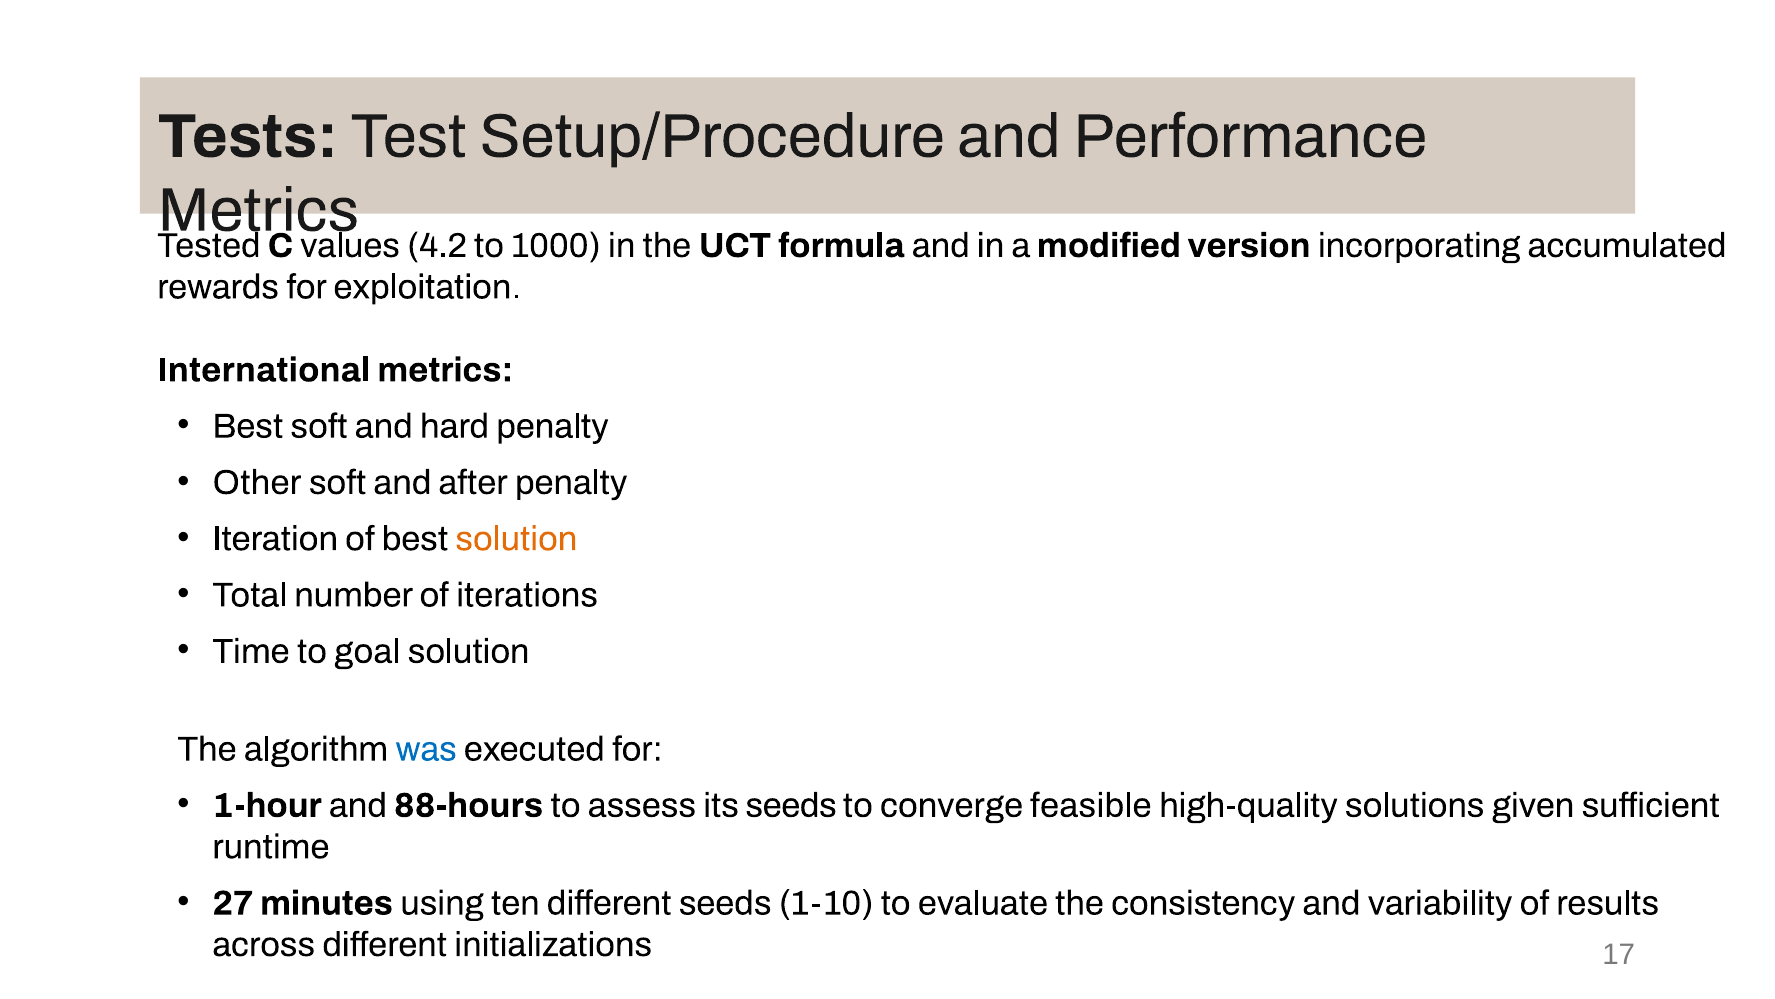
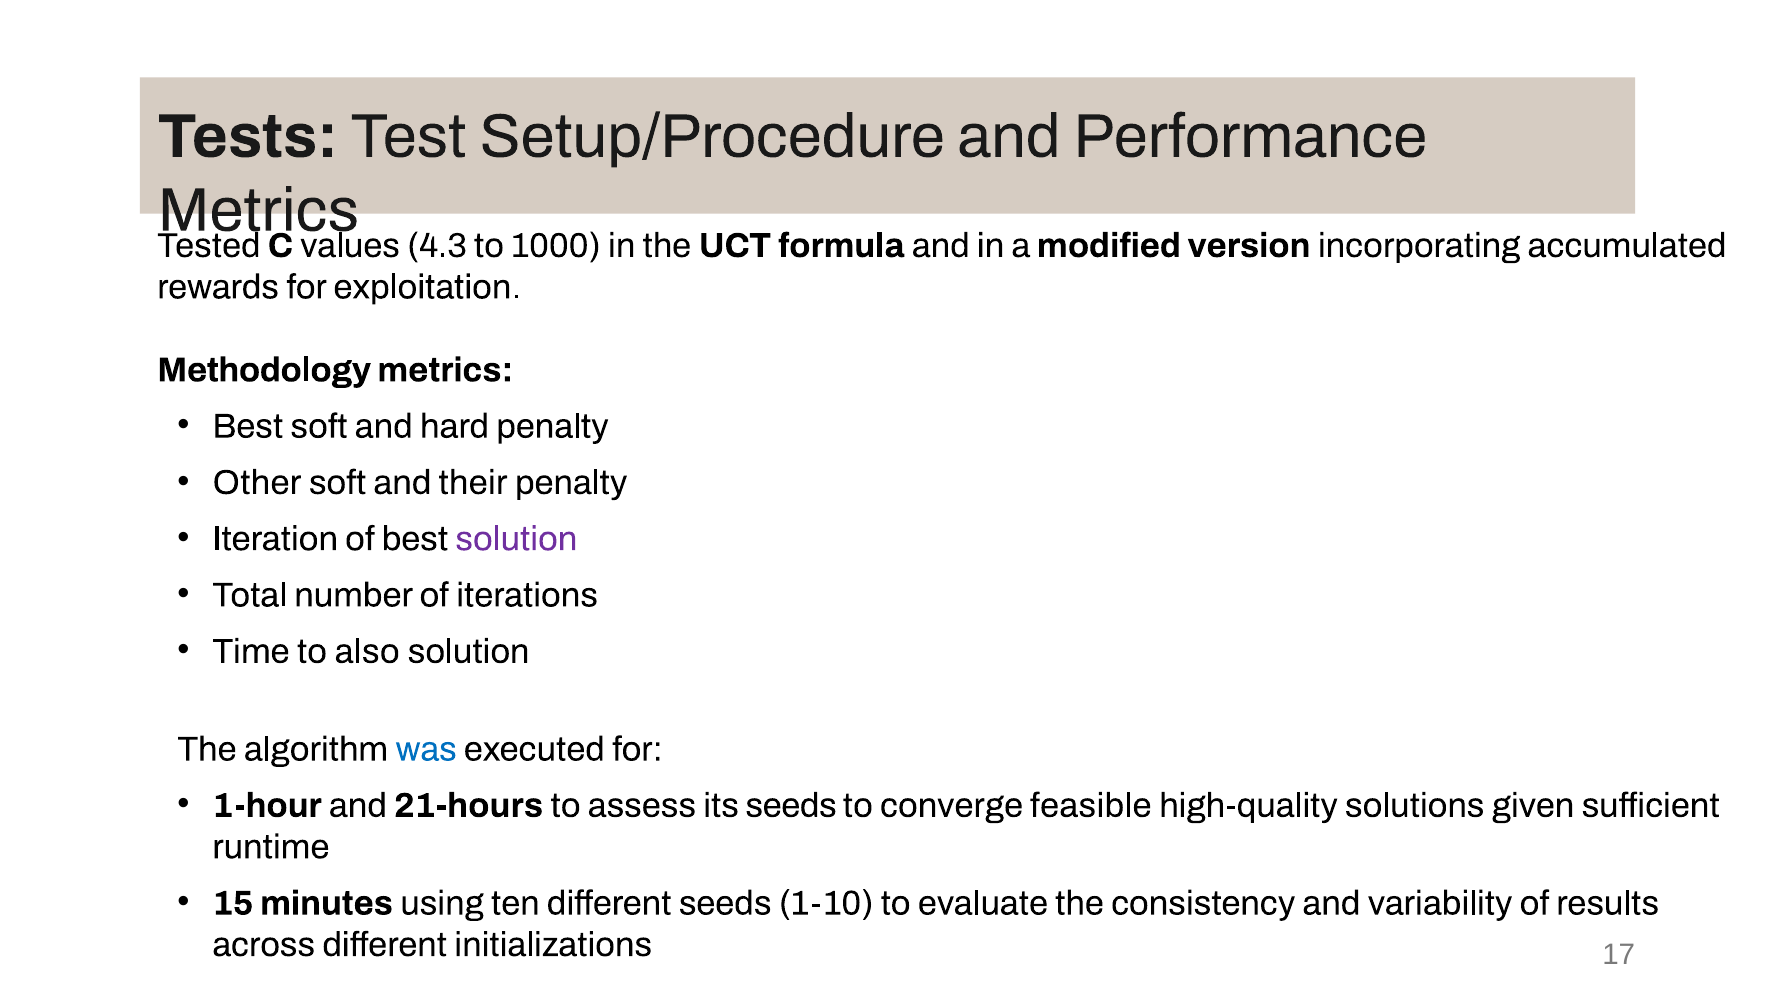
4.2: 4.2 -> 4.3 (437, 245)
International: International -> Methodology (264, 370)
after: after -> their (473, 482)
solution colour: orange -> purple (516, 539)
goal: goal -> also (367, 651)
88-hours: 88-hours -> 21-hours (469, 805)
27: 27 -> 15 (233, 903)
